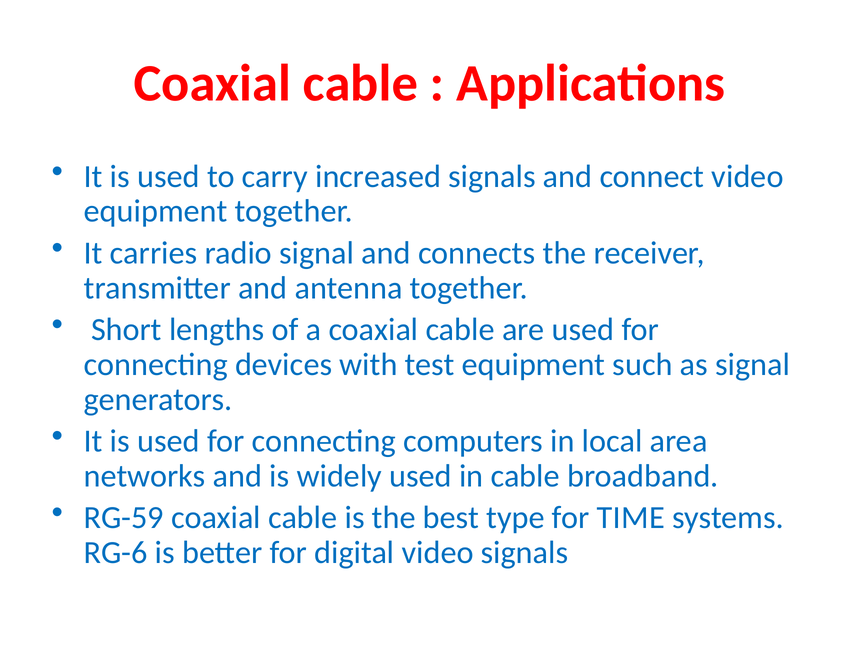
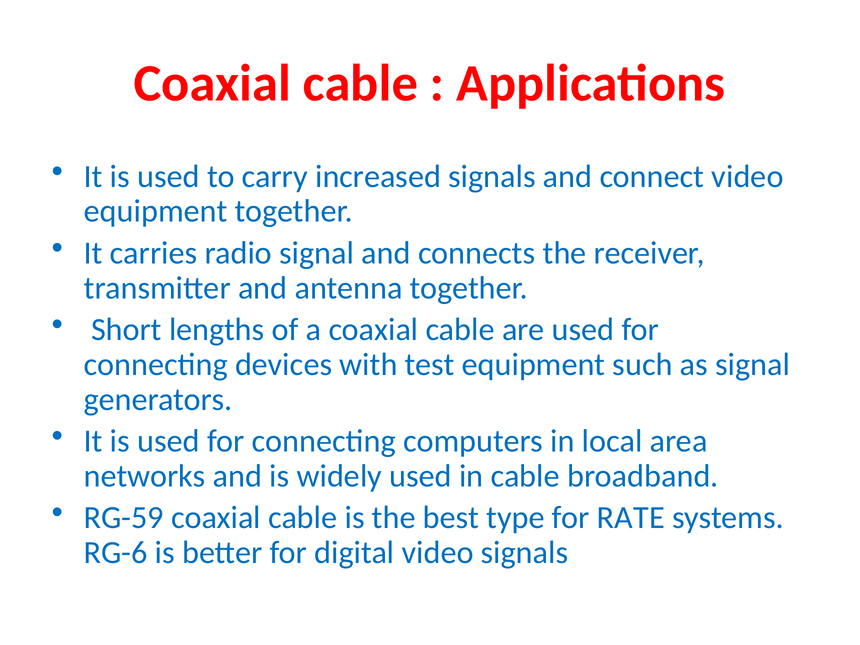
TIME: TIME -> RATE (631, 518)
